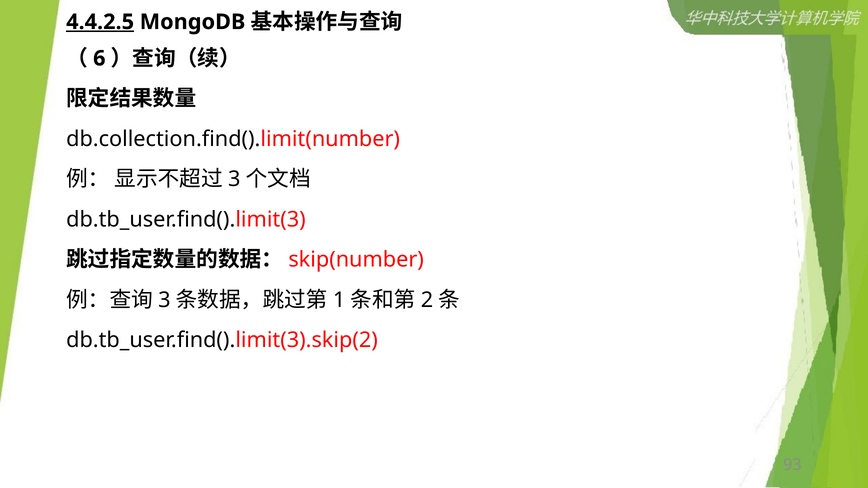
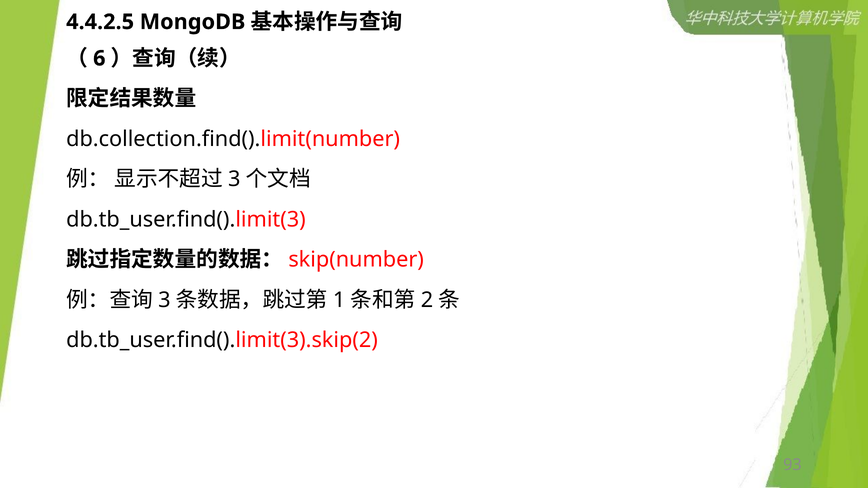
4.4.2.5 underline: present -> none (100, 22)
